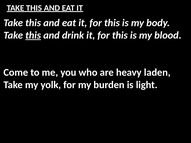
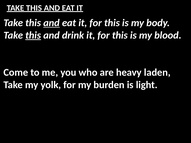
and underline: none -> present (51, 23)
